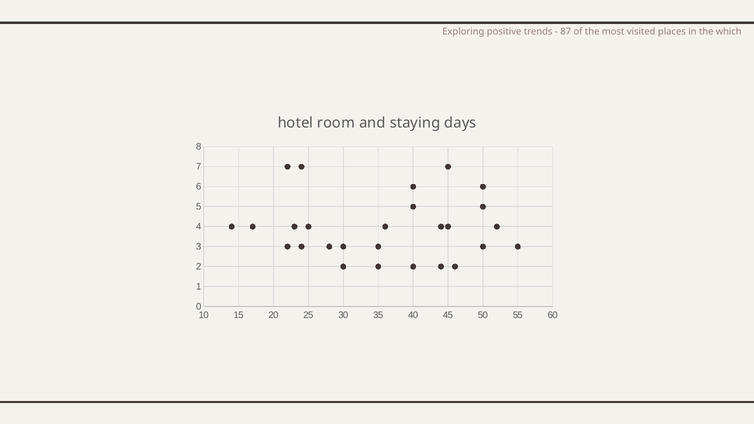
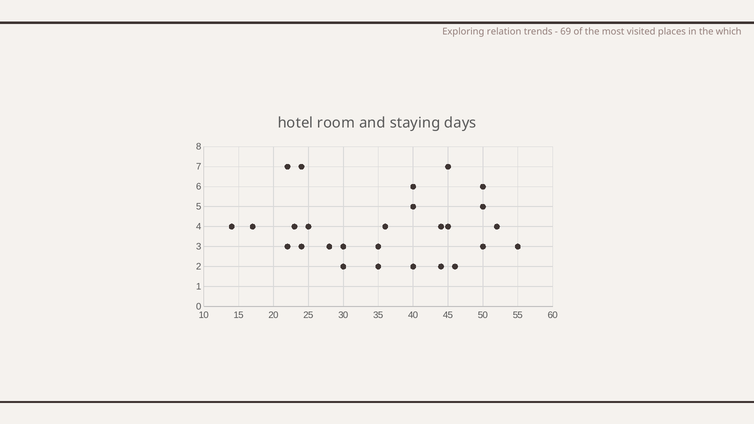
positive: positive -> relation (504, 32)
87: 87 -> 69 (566, 32)
